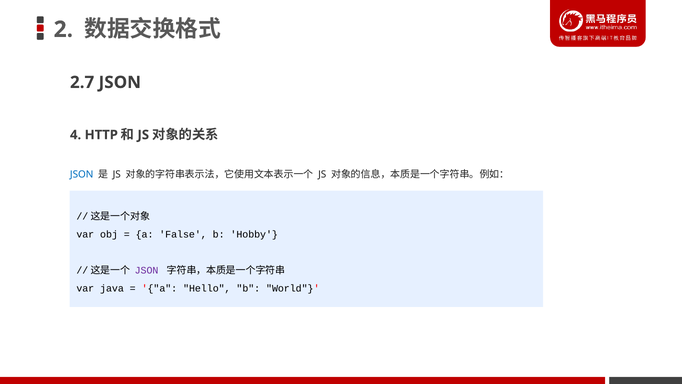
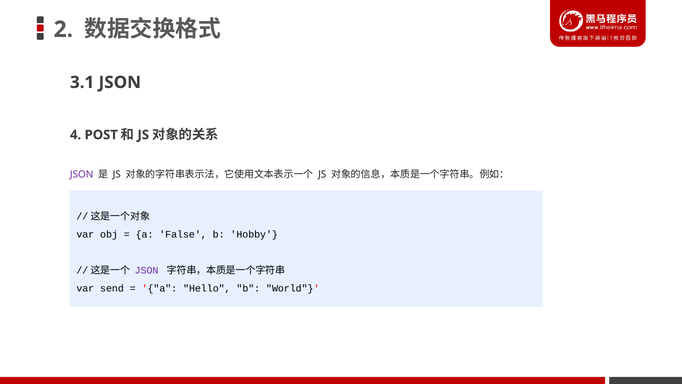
2.7: 2.7 -> 3.1 (82, 82)
HTTP: HTTP -> POST (101, 135)
JSON colour: blue -> purple (82, 174)
java: java -> send (112, 288)
